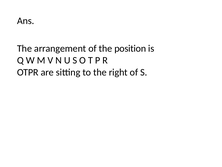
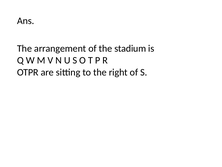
position: position -> stadium (130, 48)
